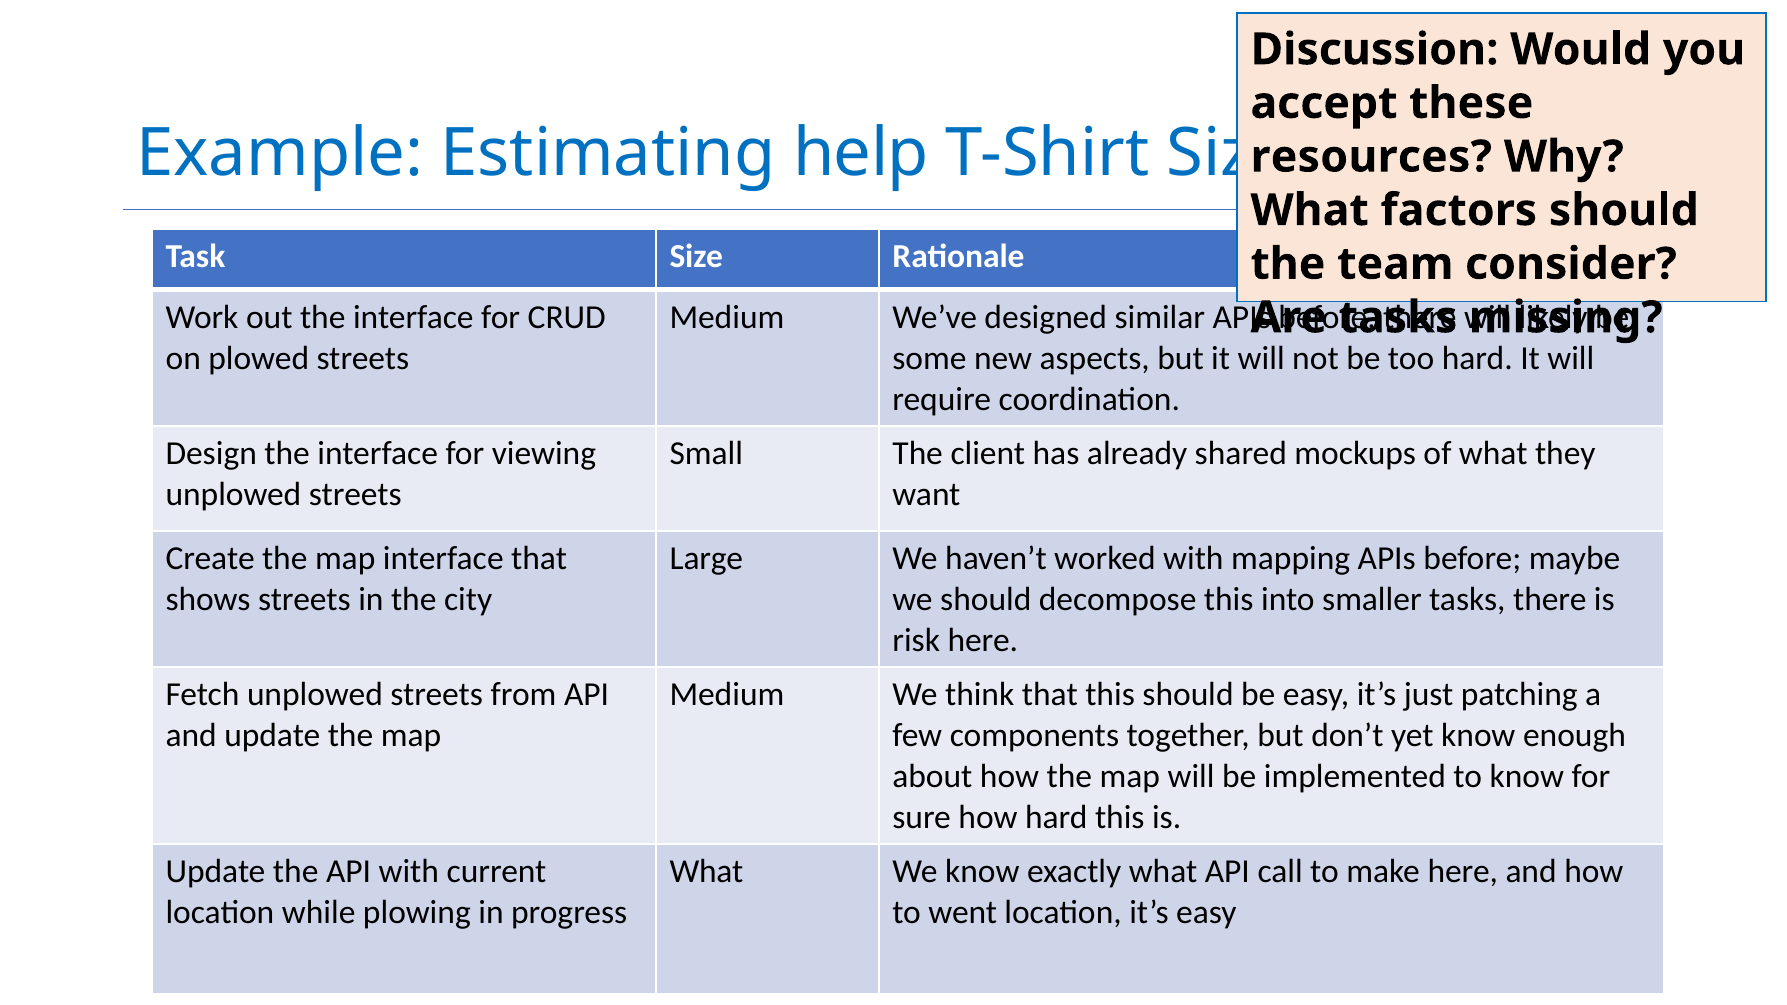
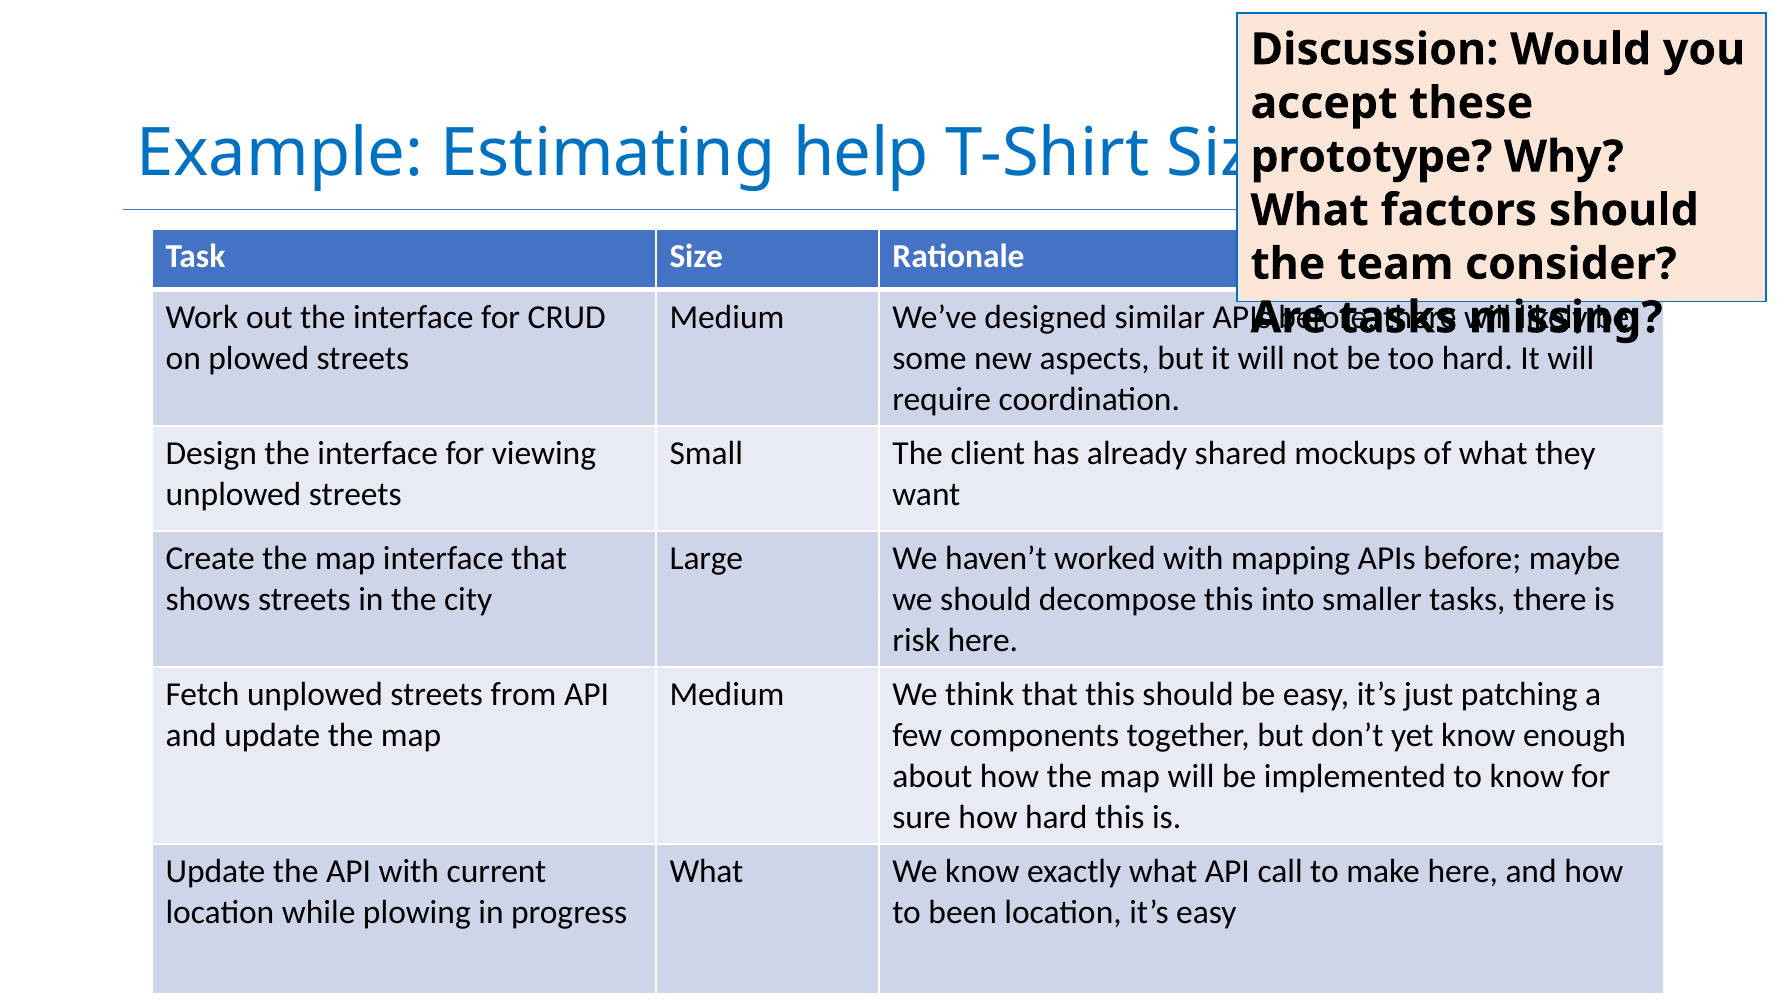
resources: resources -> prototype (1371, 157)
went: went -> been (963, 913)
